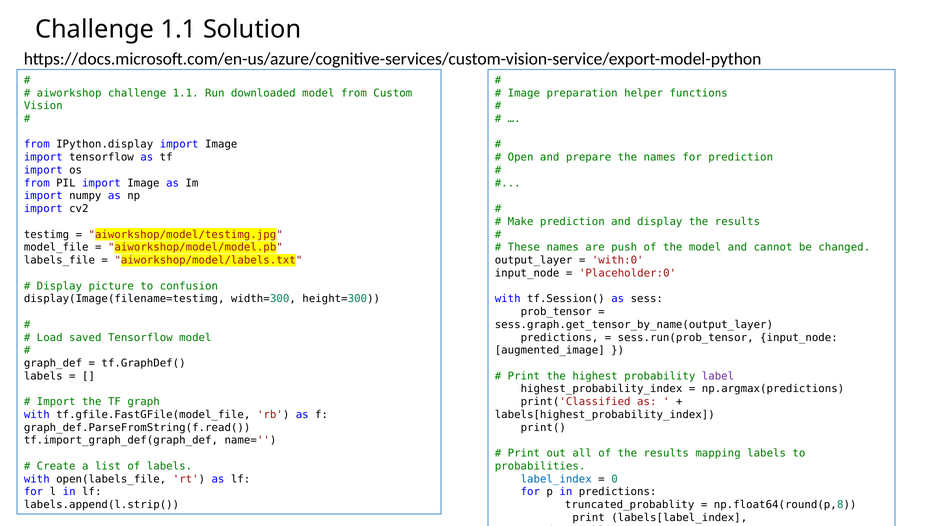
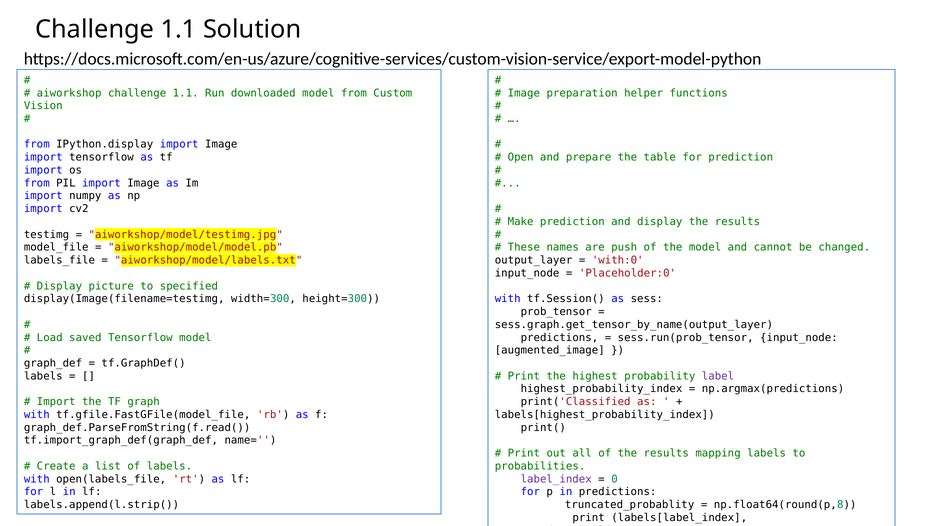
the names: names -> table (660, 157)
confusion: confusion -> specified (189, 286)
label_index colour: blue -> purple (556, 479)
